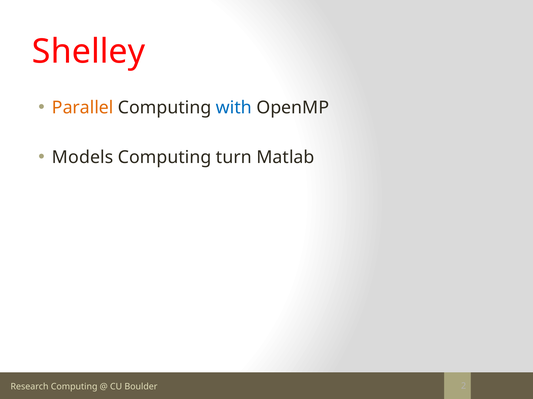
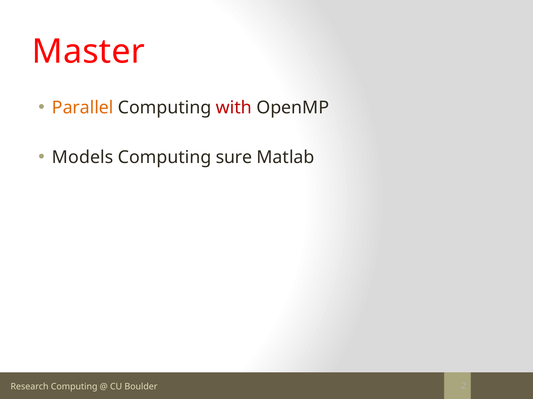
Shelley: Shelley -> Master (89, 52)
with colour: blue -> red (234, 108)
turn: turn -> sure (234, 158)
